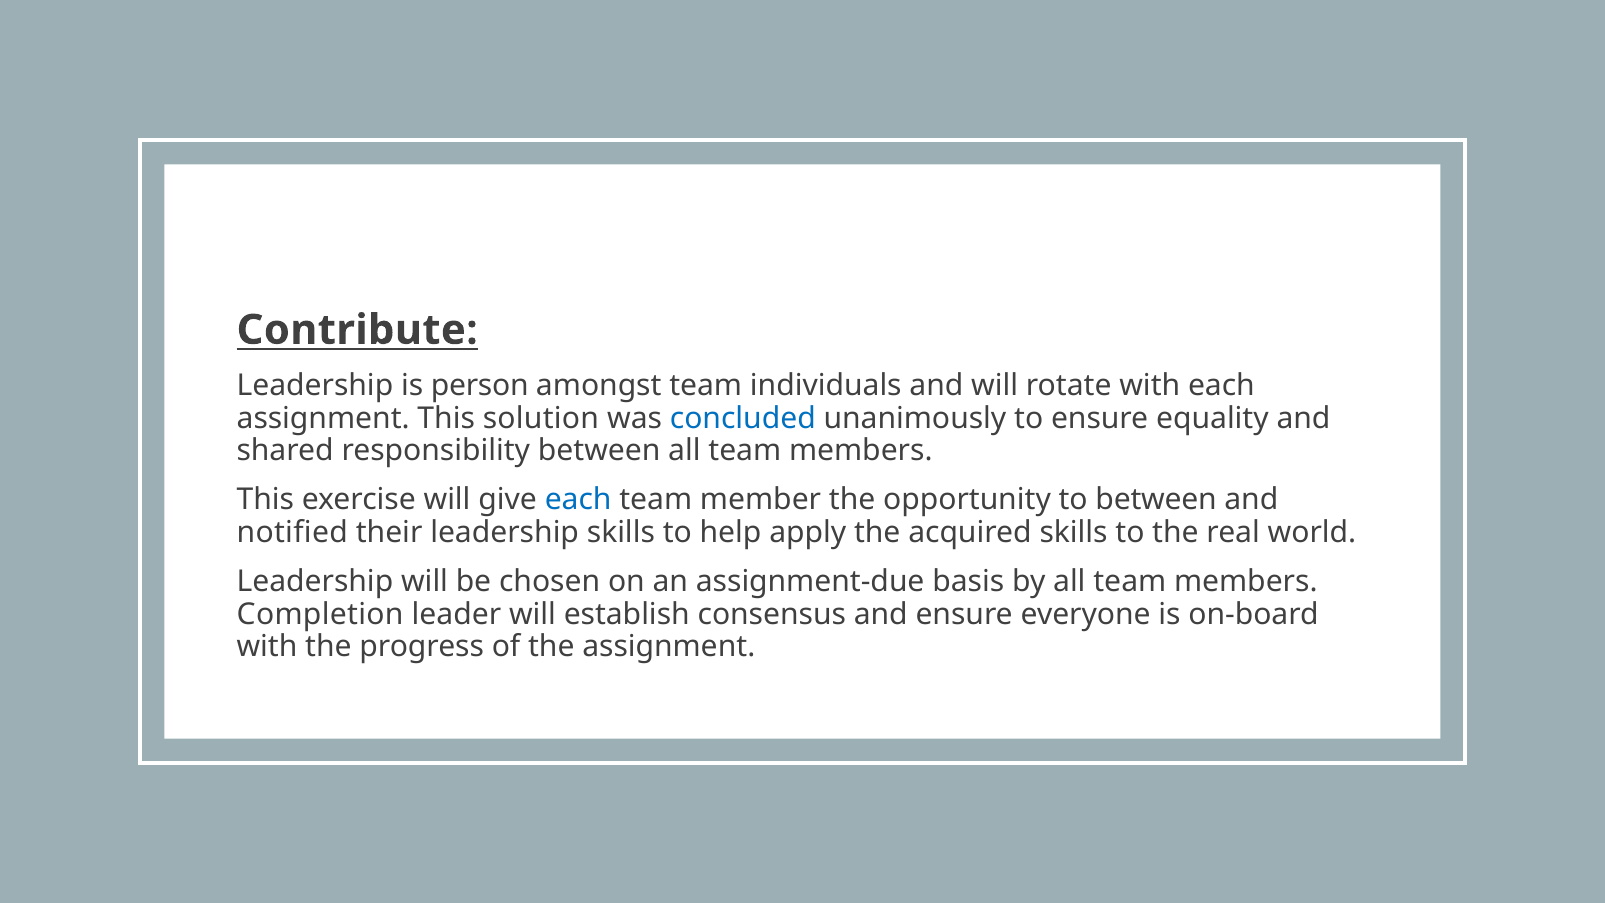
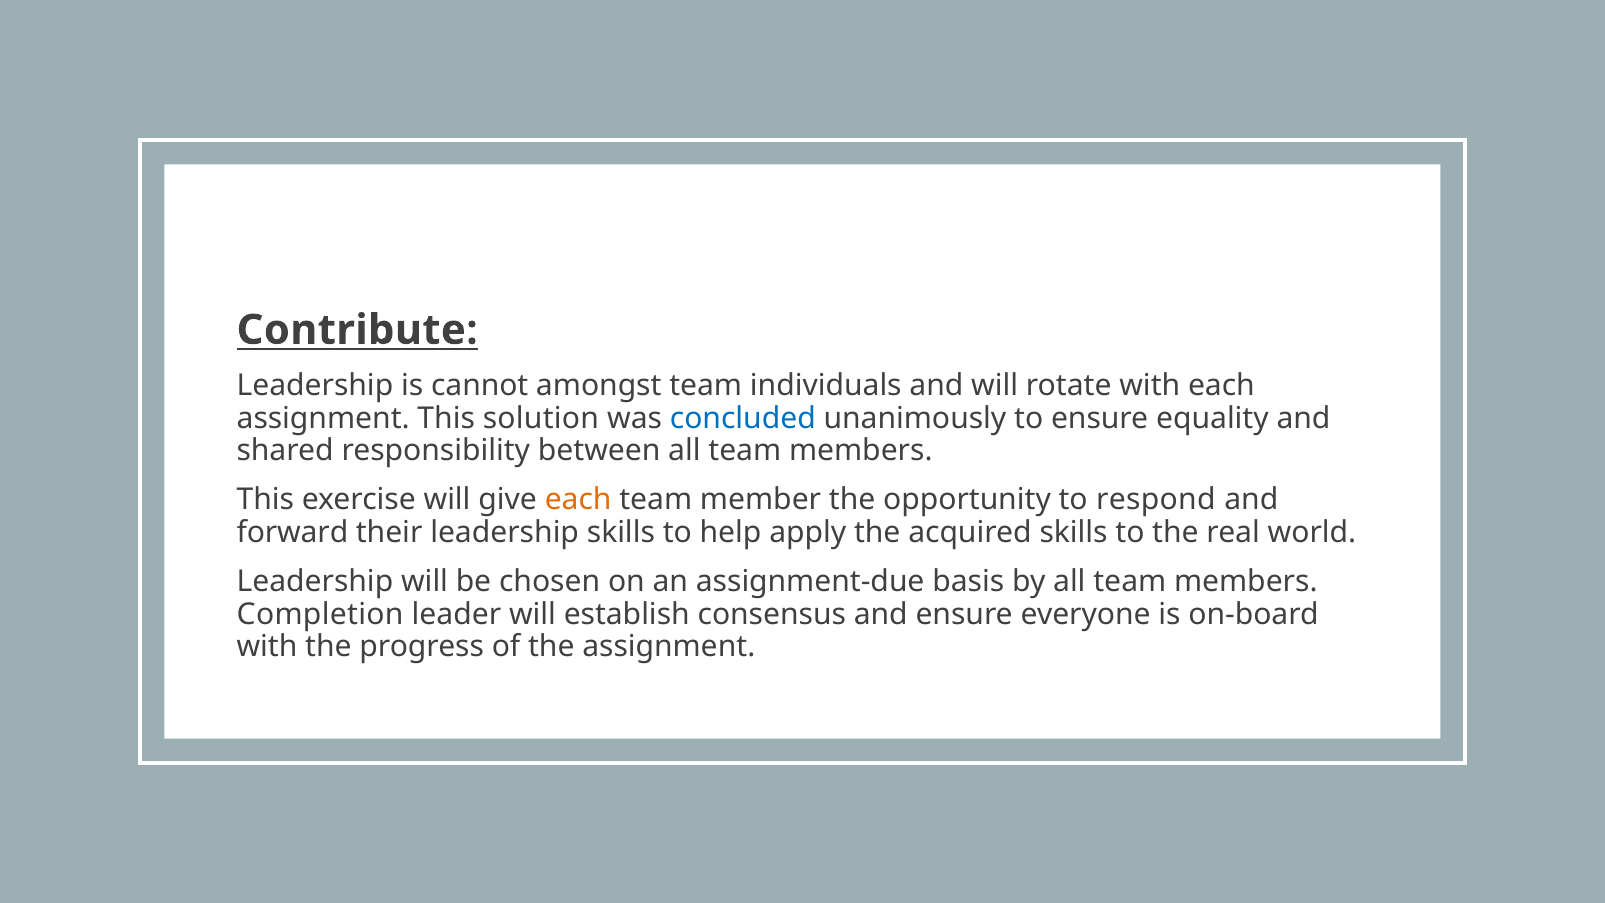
person: person -> cannot (480, 386)
each colour: blue -> orange (578, 500)
to between: between -> respond (1156, 500)
notified: notified -> forward (292, 532)
